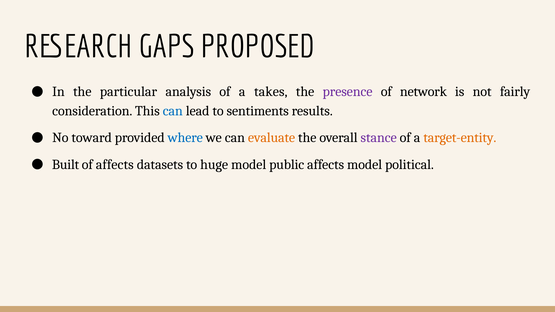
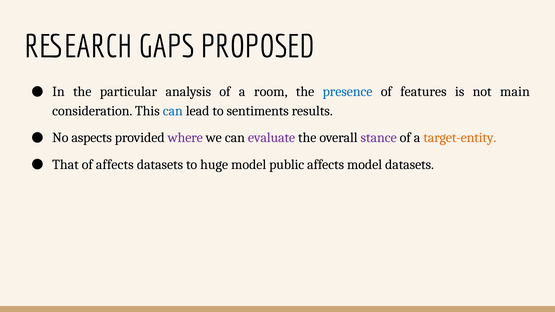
takes: takes -> room (271, 92)
presence colour: purple -> blue (348, 92)
network: network -> features (423, 92)
fairly: fairly -> main (515, 92)
toward: toward -> aspects (92, 138)
where colour: blue -> purple (185, 138)
evaluate colour: orange -> purple (272, 138)
Built: Built -> That (65, 165)
model political: political -> datasets (409, 165)
